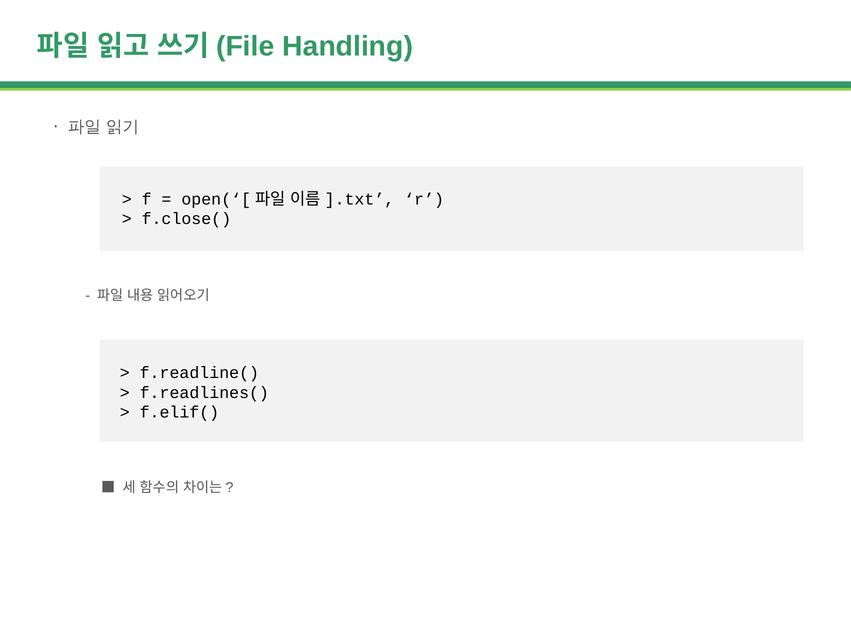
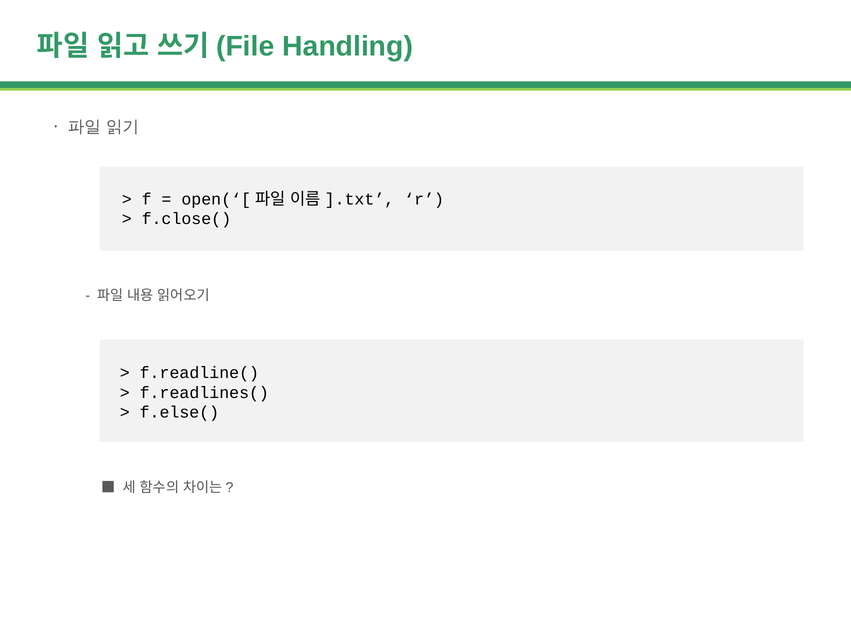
f.elif(: f.elif( -> f.else( (179, 413)
